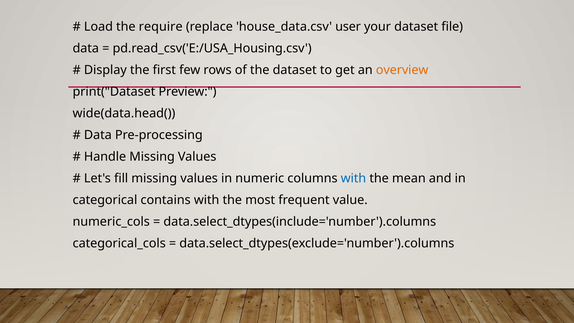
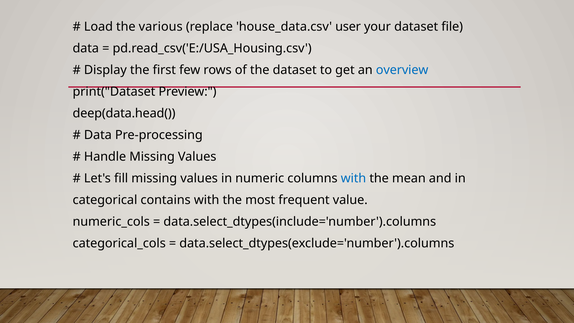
require: require -> various (161, 27)
overview colour: orange -> blue (402, 70)
wide(data.head(: wide(data.head( -> deep(data.head( (124, 113)
